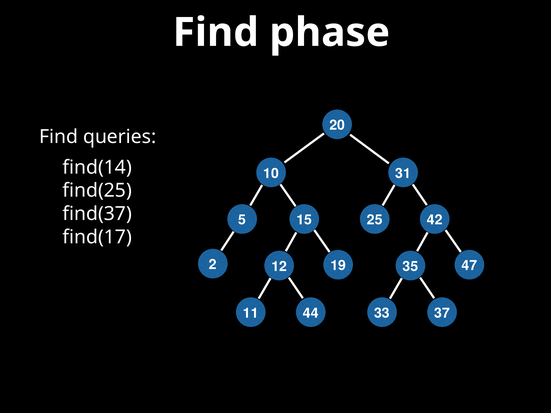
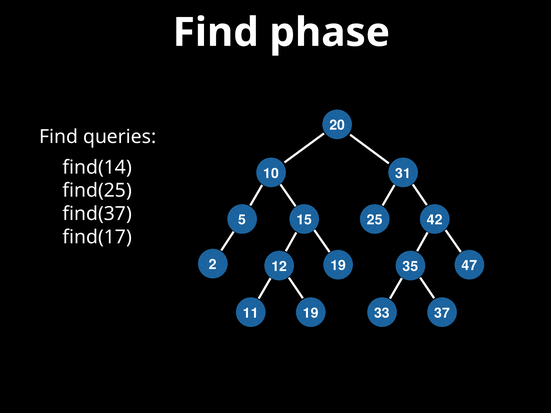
11 44: 44 -> 19 (311, 313)
